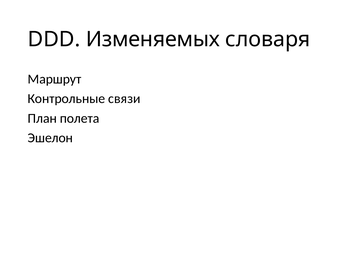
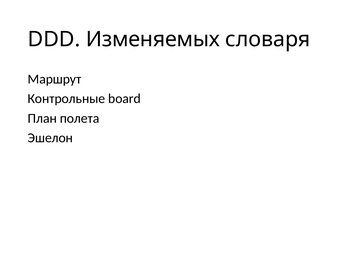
связи: связи -> board (124, 99)
